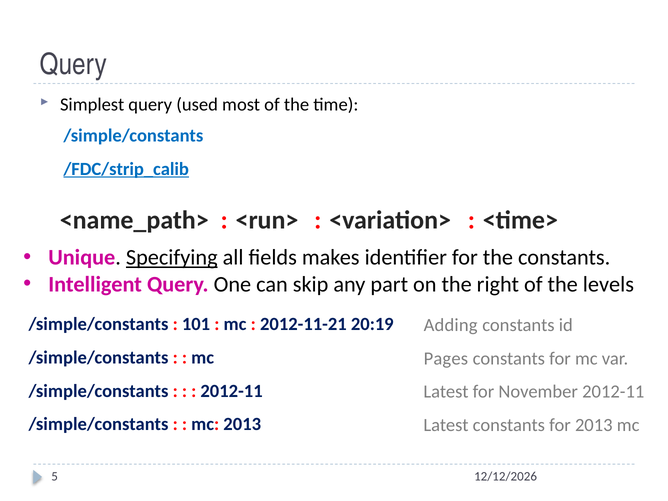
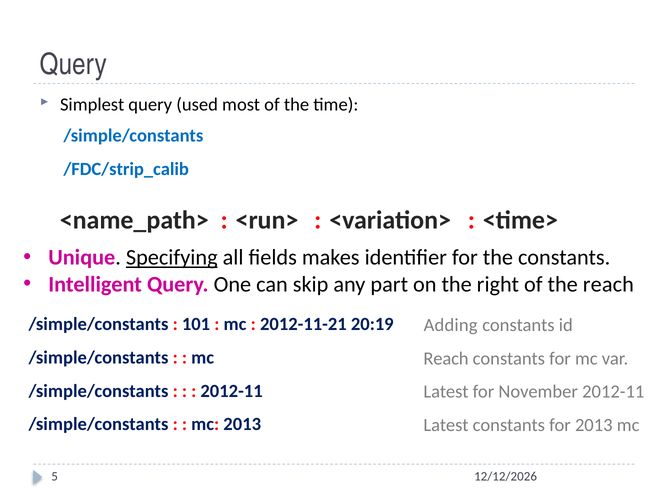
/FDC/strip_calib underline: present -> none (126, 169)
the levels: levels -> reach (608, 284)
Pages: Pages -> Reach (446, 358)
